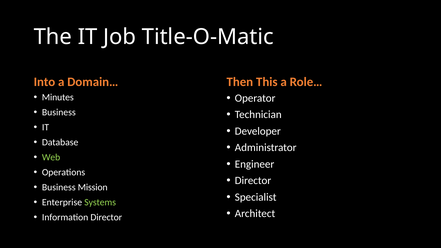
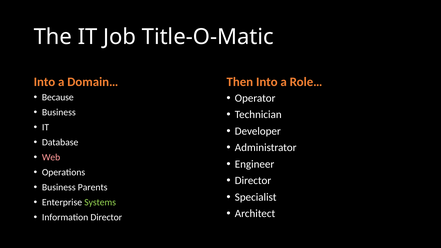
Then This: This -> Into (267, 82)
Minutes: Minutes -> Because (58, 97)
Web colour: light green -> pink (51, 157)
Mission: Mission -> Parents (93, 188)
